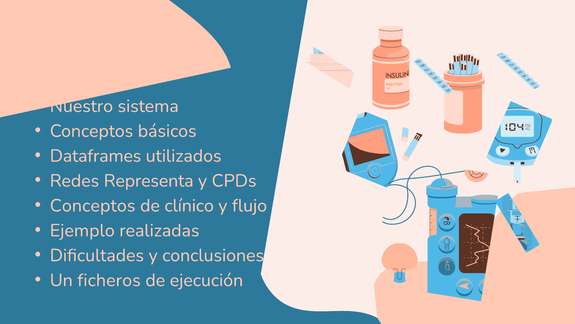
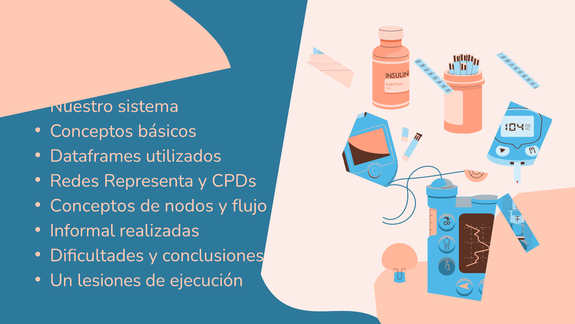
clínico: clínico -> nodos (189, 205)
Ejemplo: Ejemplo -> Informal (82, 230)
ficheros: ficheros -> lesiones (109, 280)
